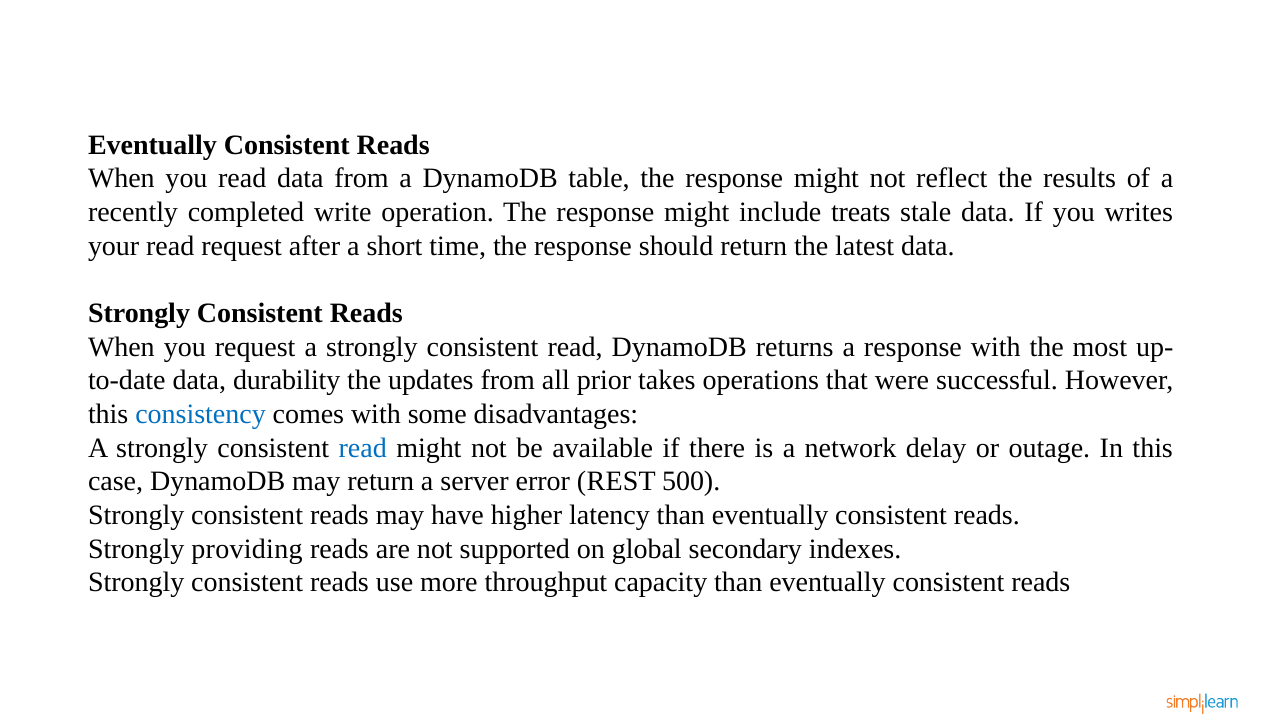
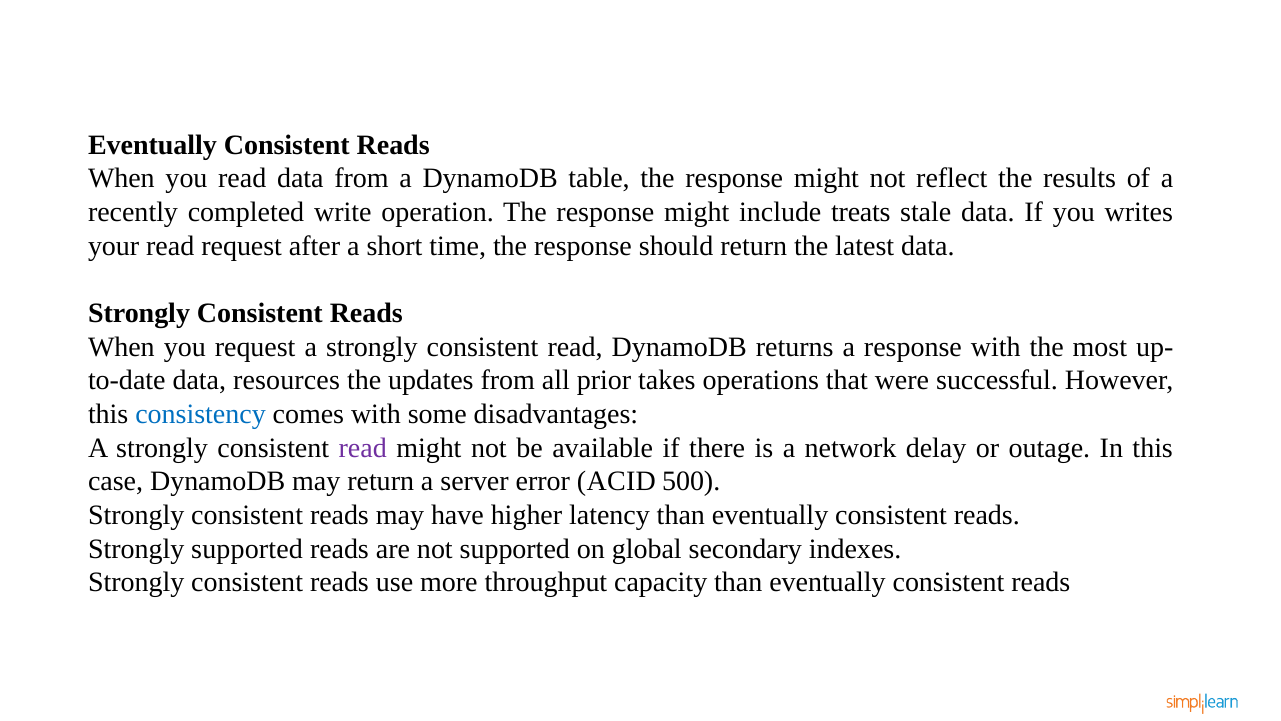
durability: durability -> resources (287, 380)
read colour: blue -> purple (363, 448)
REST: REST -> ACID (616, 481)
Strongly providing: providing -> supported (247, 549)
